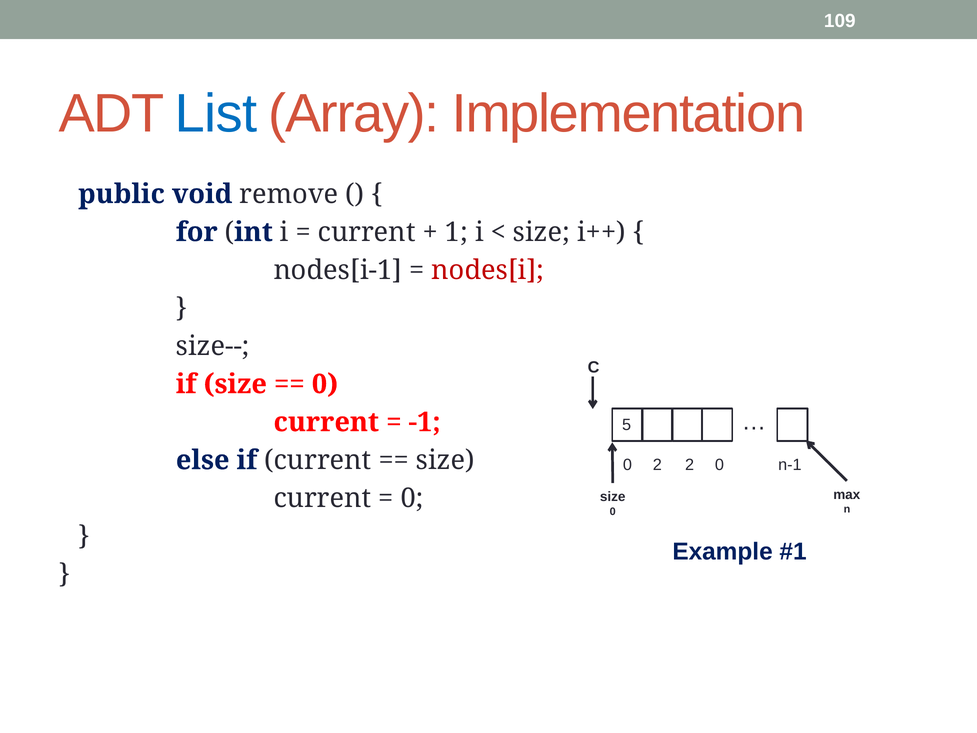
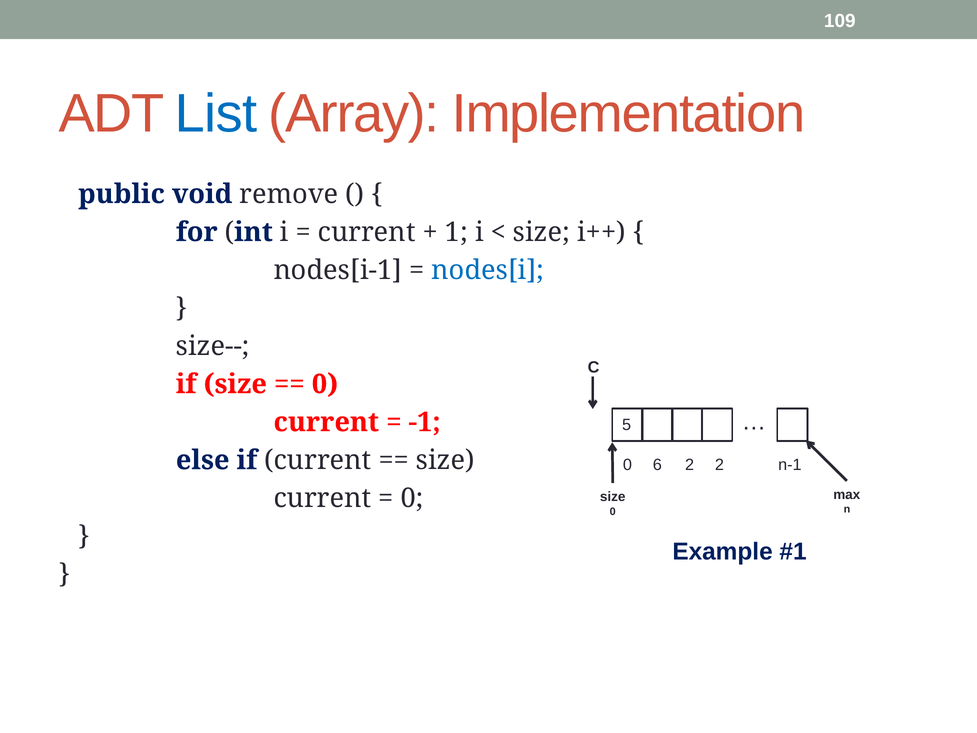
nodes[i colour: red -> blue (488, 270)
0 2: 2 -> 6 (657, 465)
2 0: 0 -> 2 (719, 465)
